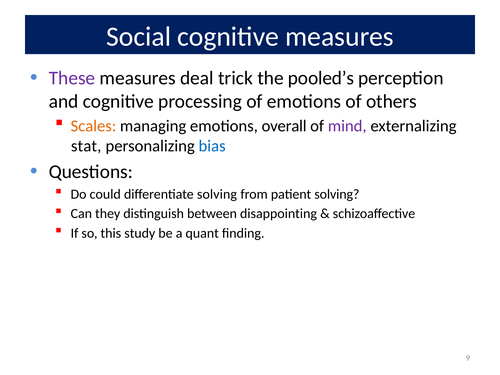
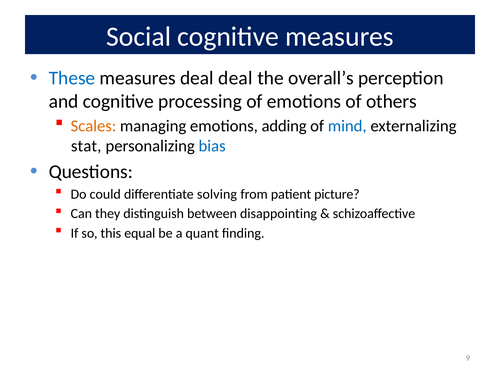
These colour: purple -> blue (72, 78)
deal trick: trick -> deal (235, 78)
pooled’s: pooled’s -> overall’s (321, 78)
overall: overall -> adding (284, 126)
mind colour: purple -> blue (347, 126)
patient solving: solving -> picture (337, 194)
study: study -> equal (140, 233)
